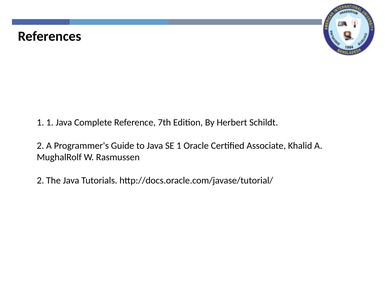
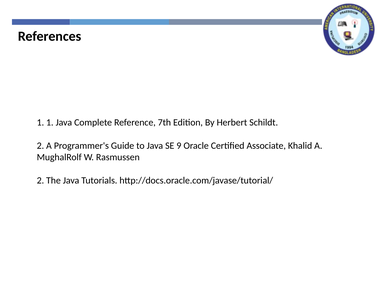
SE 1: 1 -> 9 (179, 146)
